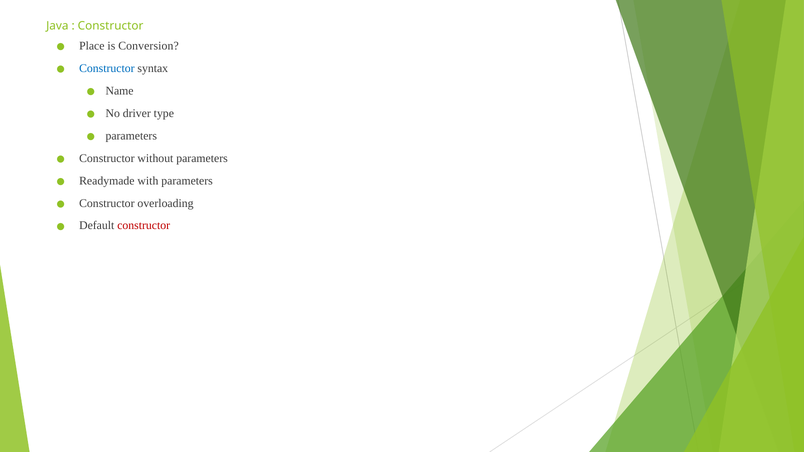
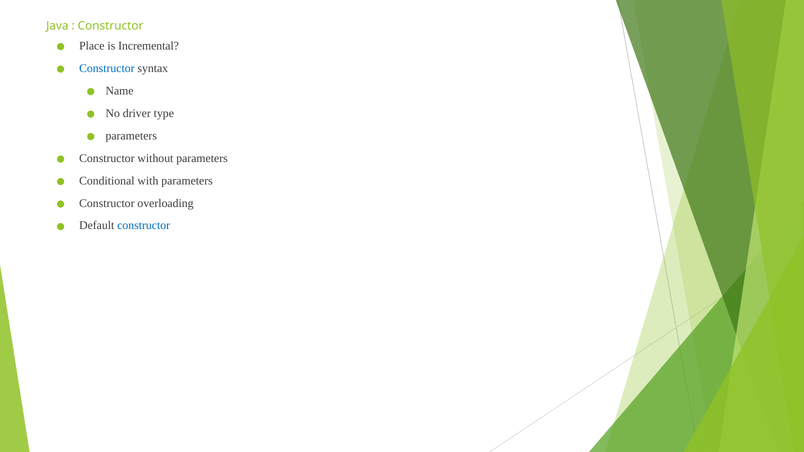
Conversion: Conversion -> Incremental (149, 46)
Readymade: Readymade -> Conditional (107, 181)
constructor colour: red -> blue (144, 226)
